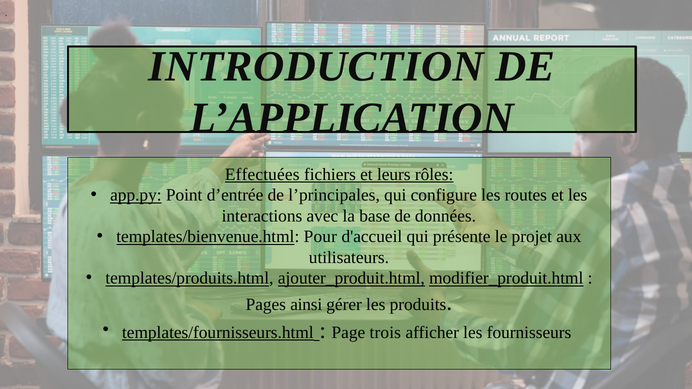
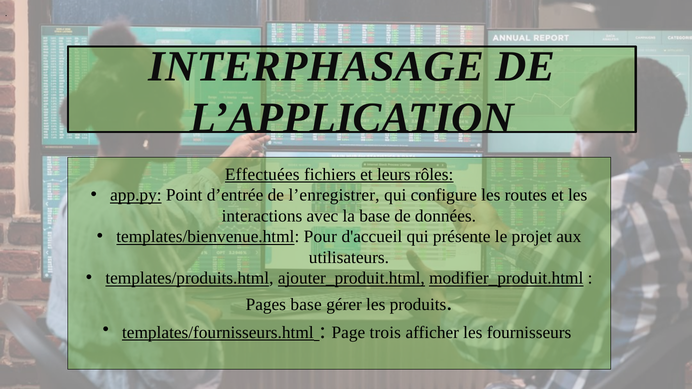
INTRODUCTION: INTRODUCTION -> INTERPHASAGE (316, 66)
l’principales: l’principales -> l’enregistrer (334, 195)
Pages ainsi: ainsi -> base (306, 305)
